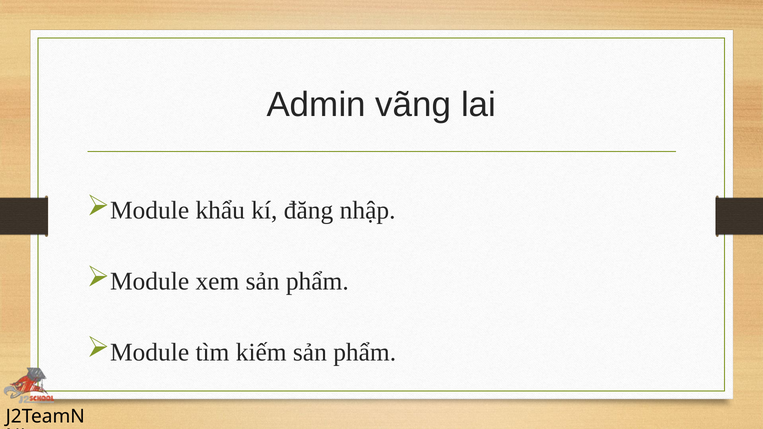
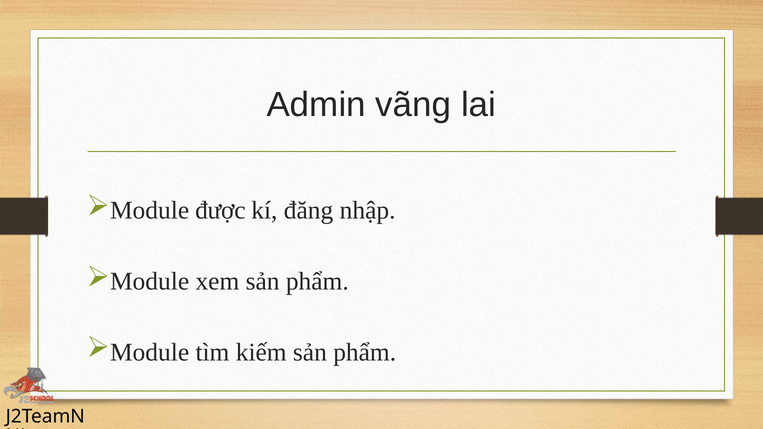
khẩu: khẩu -> được (220, 211)
